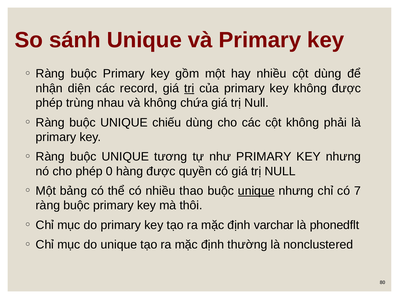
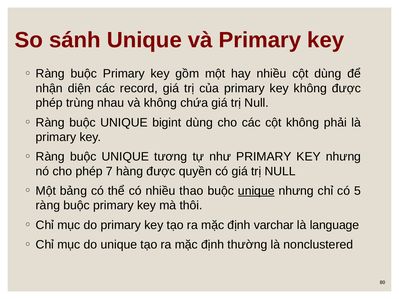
trị underline: present -> none (189, 88)
chiếu: chiếu -> bigint (167, 123)
0: 0 -> 7 (109, 171)
7: 7 -> 5 (357, 191)
phonedflt: phonedflt -> language (334, 225)
